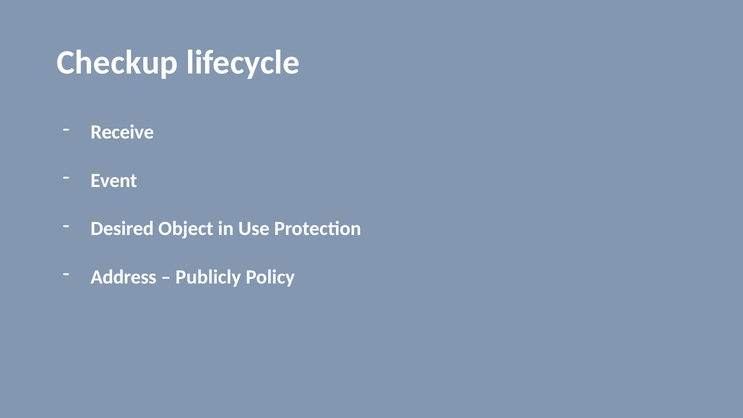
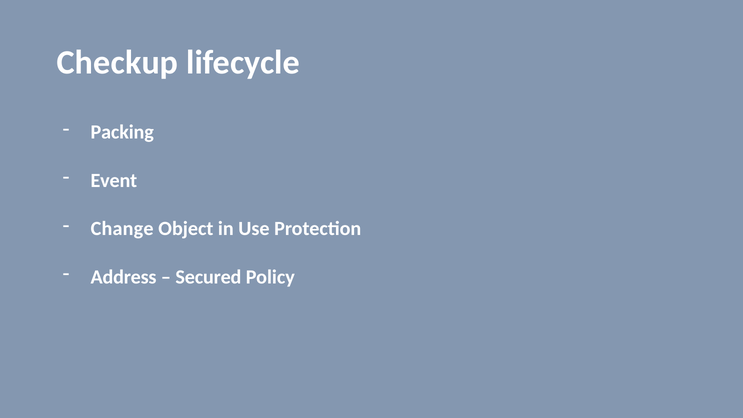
Receive: Receive -> Packing (122, 132)
Desired: Desired -> Change (122, 229)
Publicly: Publicly -> Secured (208, 277)
